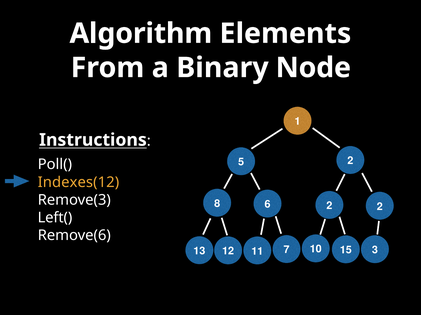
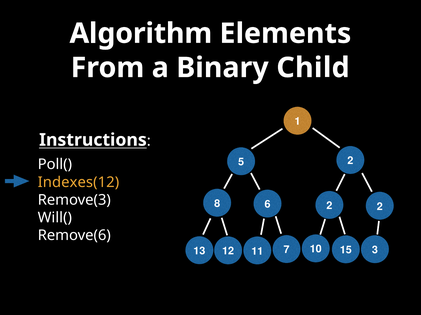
Node: Node -> Child (313, 68)
Left(: Left( -> Will( (55, 218)
